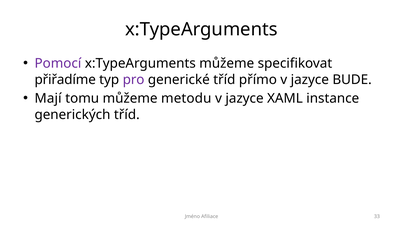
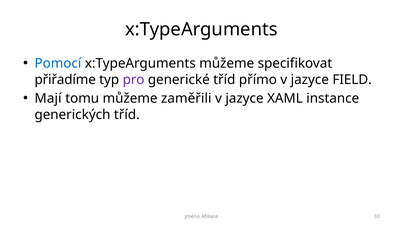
Pomocí colour: purple -> blue (58, 63)
BUDE: BUDE -> FIELD (352, 80)
metodu: metodu -> zaměřili (186, 98)
